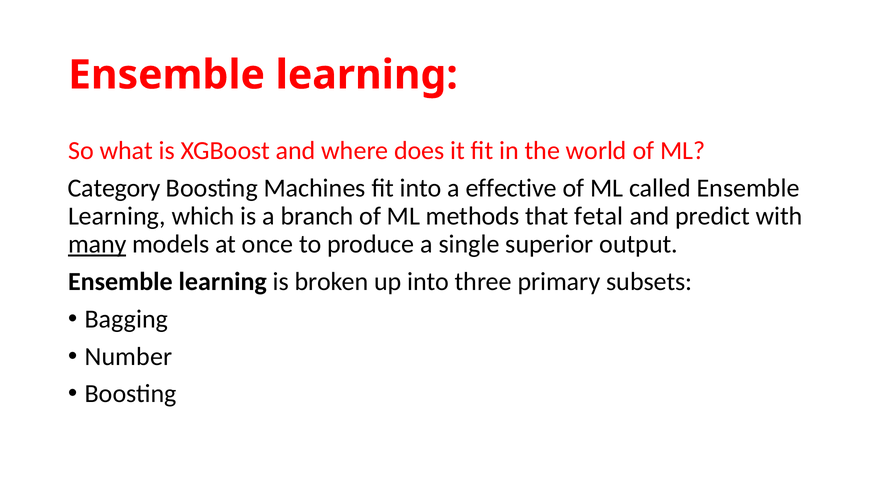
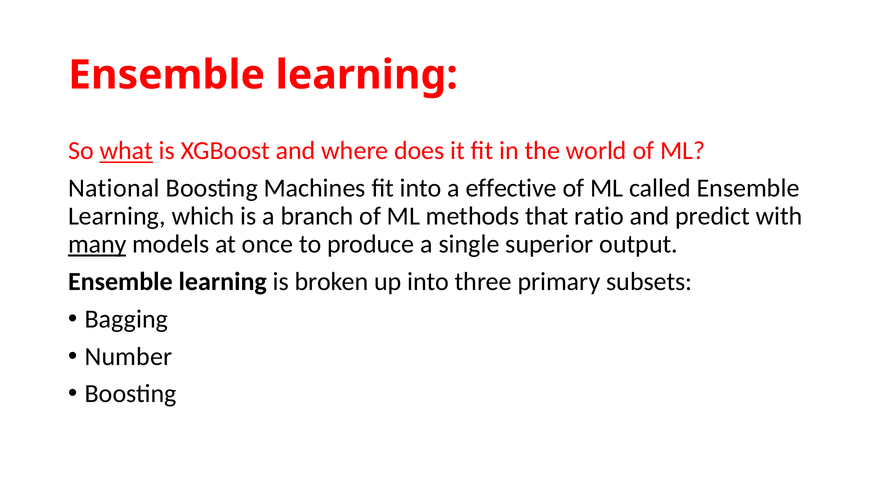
what underline: none -> present (126, 151)
Category: Category -> National (114, 188)
fetal: fetal -> ratio (599, 216)
